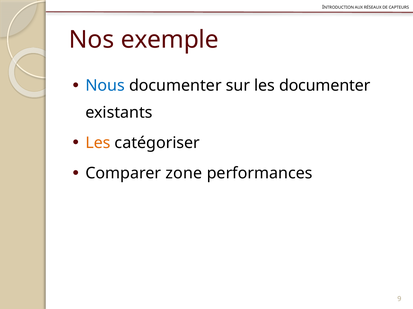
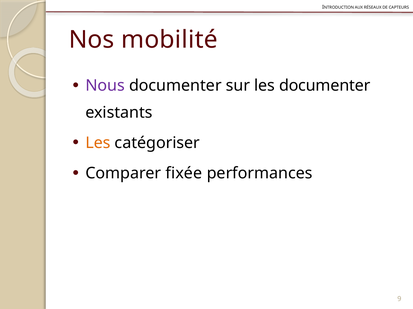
exemple: exemple -> mobilité (169, 40)
Nous colour: blue -> purple (105, 86)
zone: zone -> fixée (184, 174)
